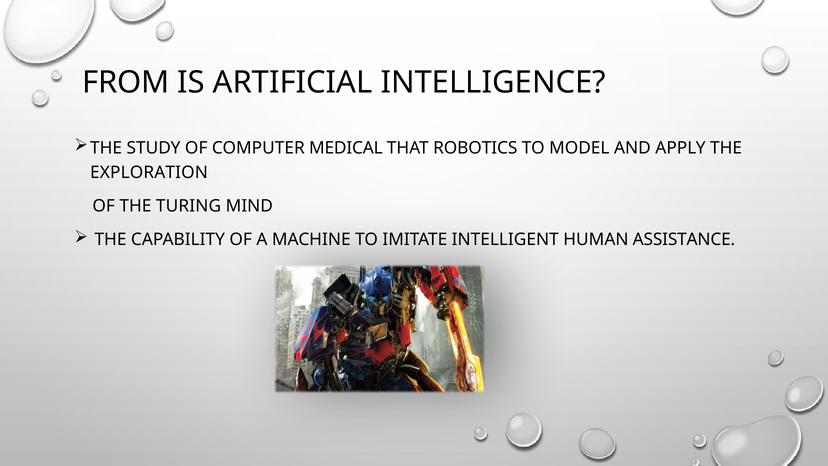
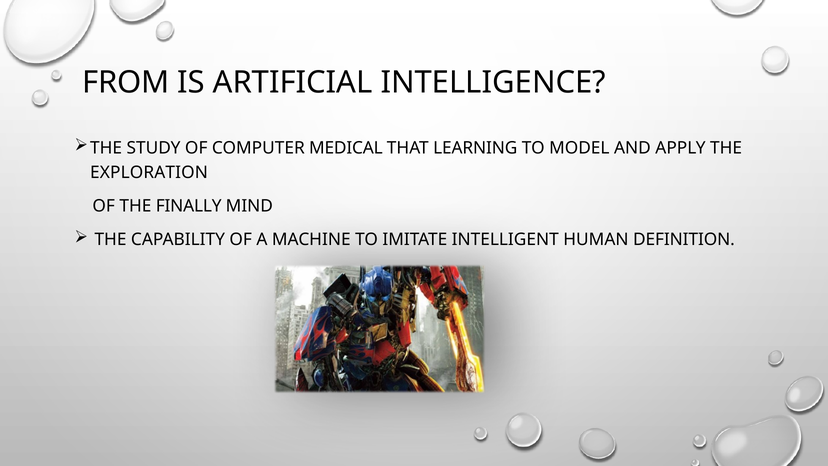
ROBOTICS: ROBOTICS -> LEARNING (475, 148)
TURING: TURING -> FINALLY (189, 206)
ASSISTANCE: ASSISTANCE -> DEFINITION (684, 240)
